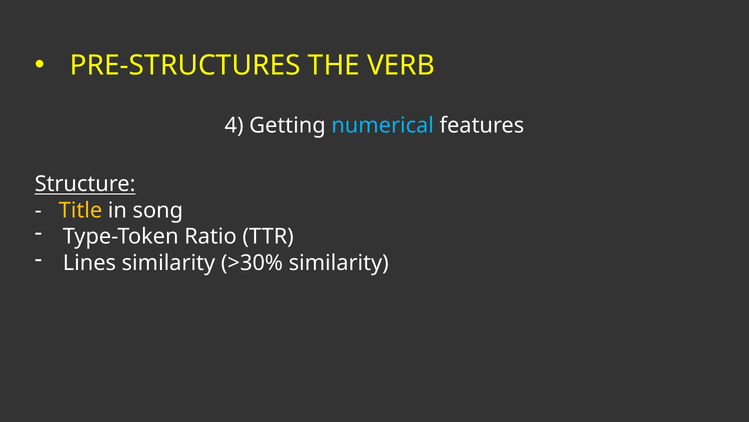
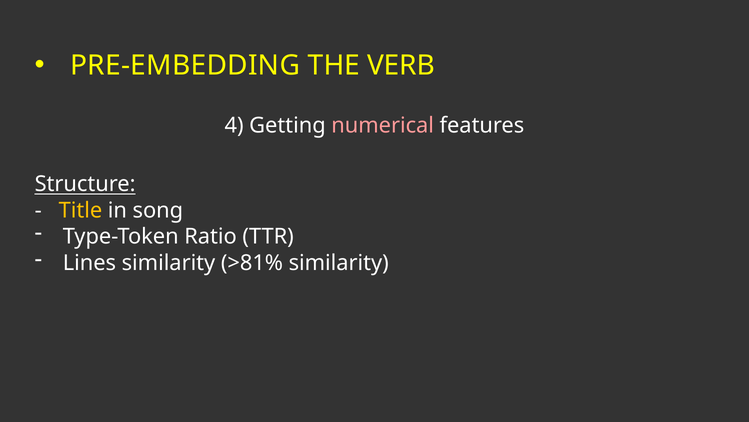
PRE-STRUCTURES: PRE-STRUCTURES -> PRE-EMBEDDING (185, 65)
numerical colour: light blue -> pink (383, 125)
>30%: >30% -> >81% (252, 262)
